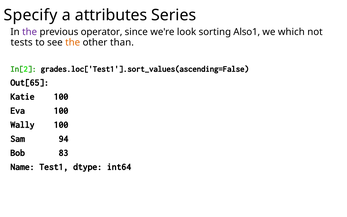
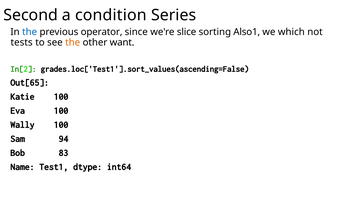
Specify: Specify -> Second (31, 15)
attributes: attributes -> condition (111, 15)
the colour: purple -> blue (30, 32)
look: look -> slice (187, 32)
than: than -> want (122, 42)
